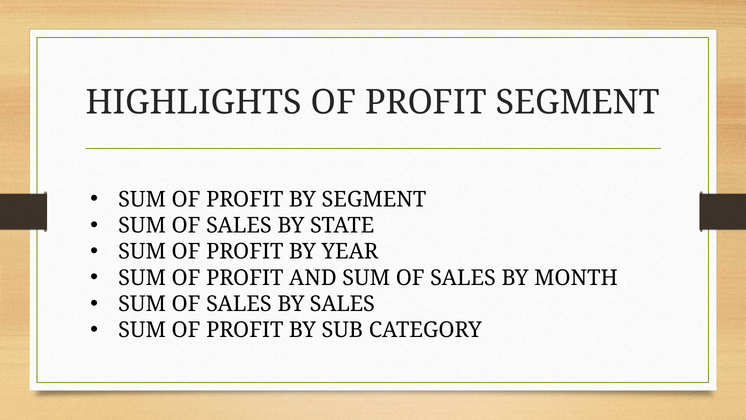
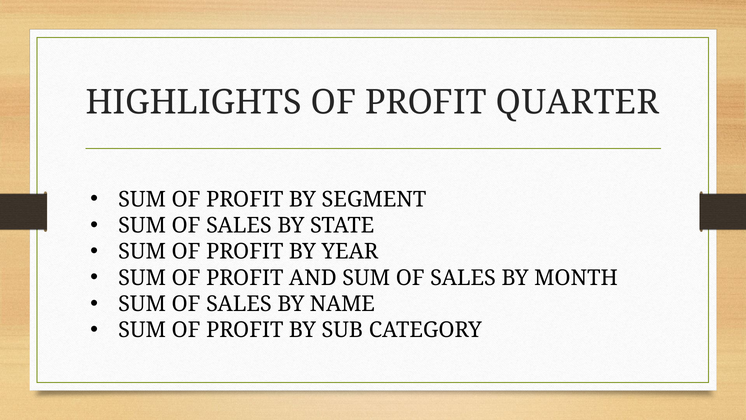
PROFIT SEGMENT: SEGMENT -> QUARTER (577, 102)
BY SALES: SALES -> NAME (342, 304)
